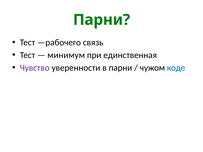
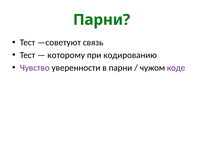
—рабочего: —рабочего -> —советуют (59, 43)
минимум: минимум -> которому (66, 55)
единственная: единственная -> кодированию (130, 55)
коде colour: blue -> purple (176, 68)
